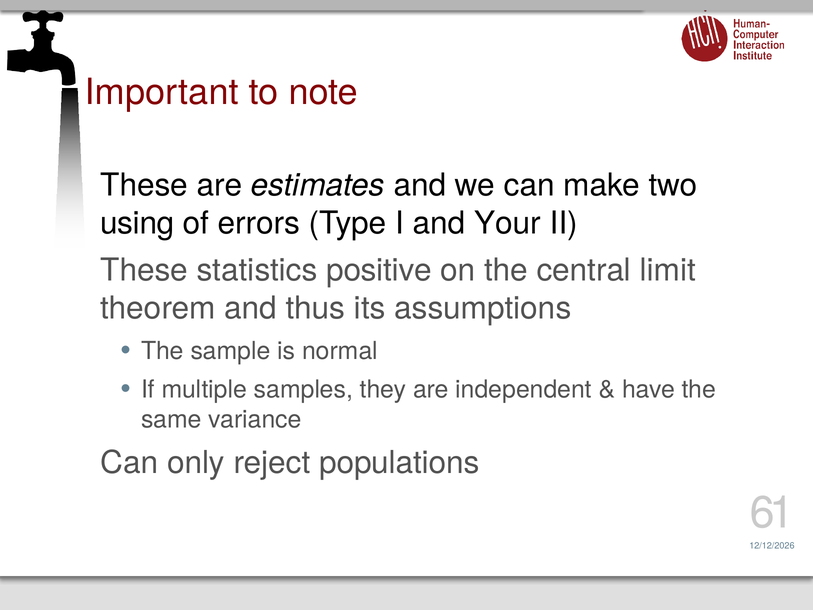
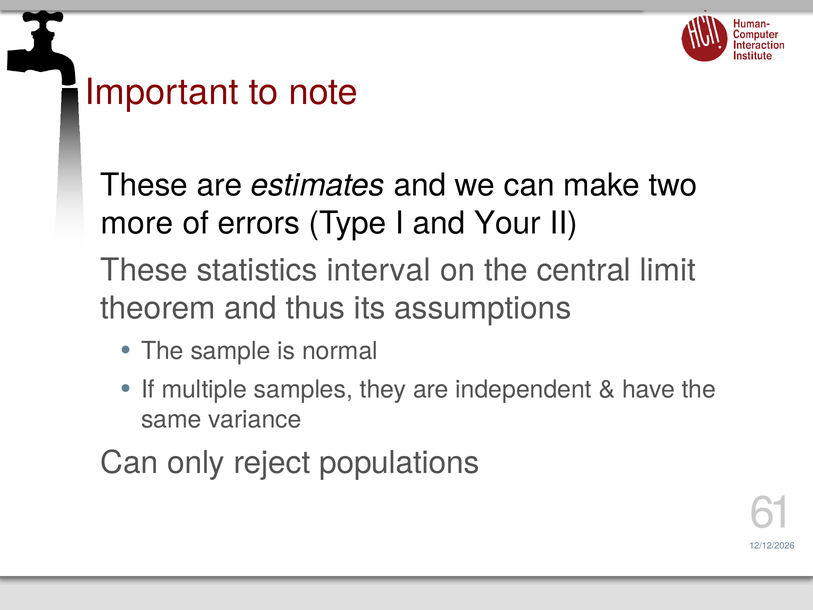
using: using -> more (137, 223)
positive: positive -> interval (379, 270)
